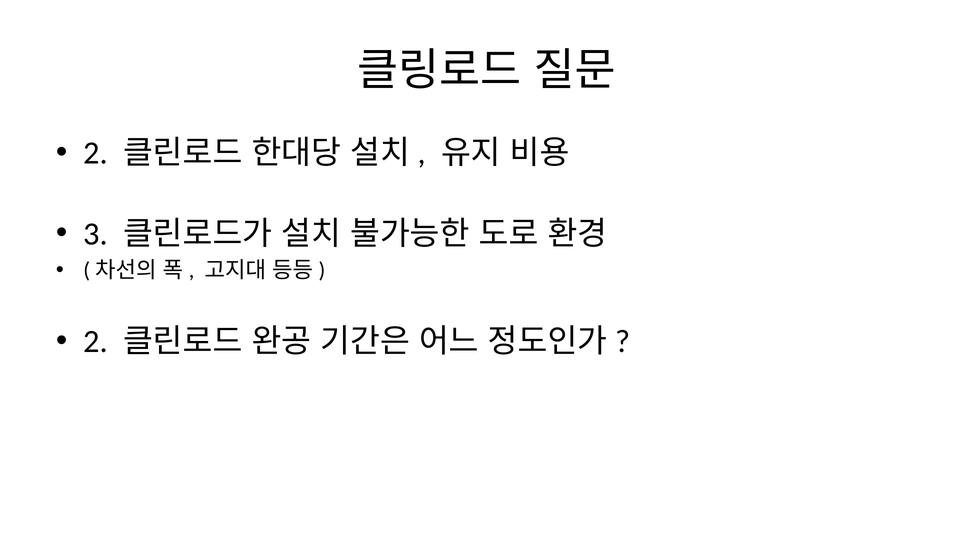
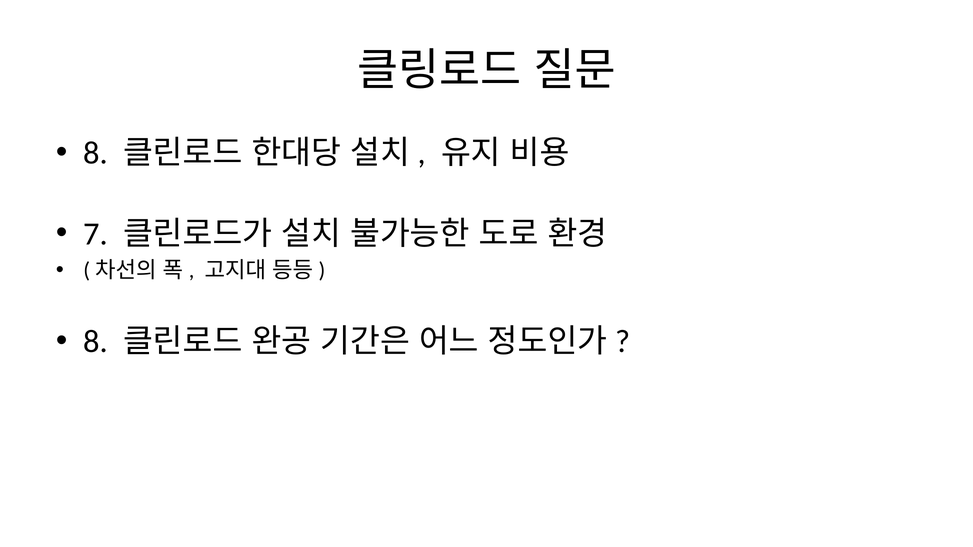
2: 2 -> 8 (96, 153)
3: 3 -> 7 (96, 234)
2: 2 -> 8 (96, 342)
